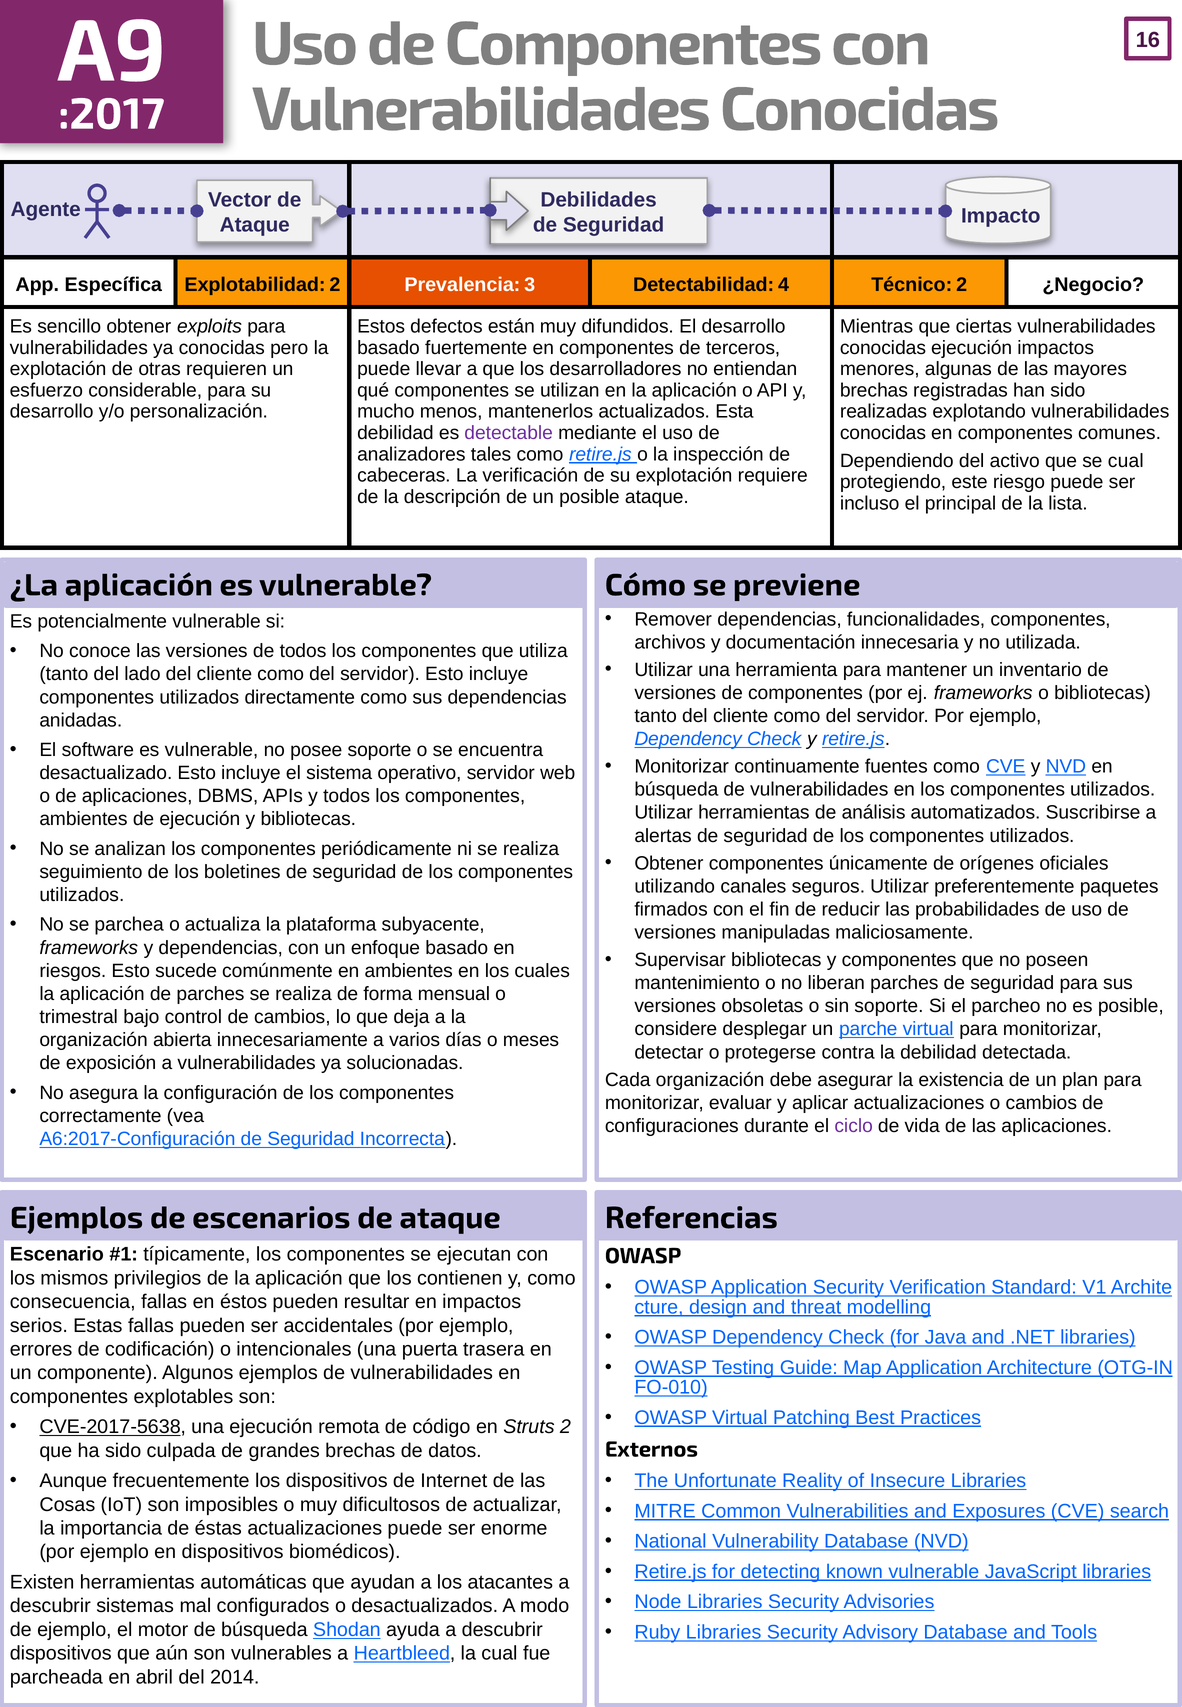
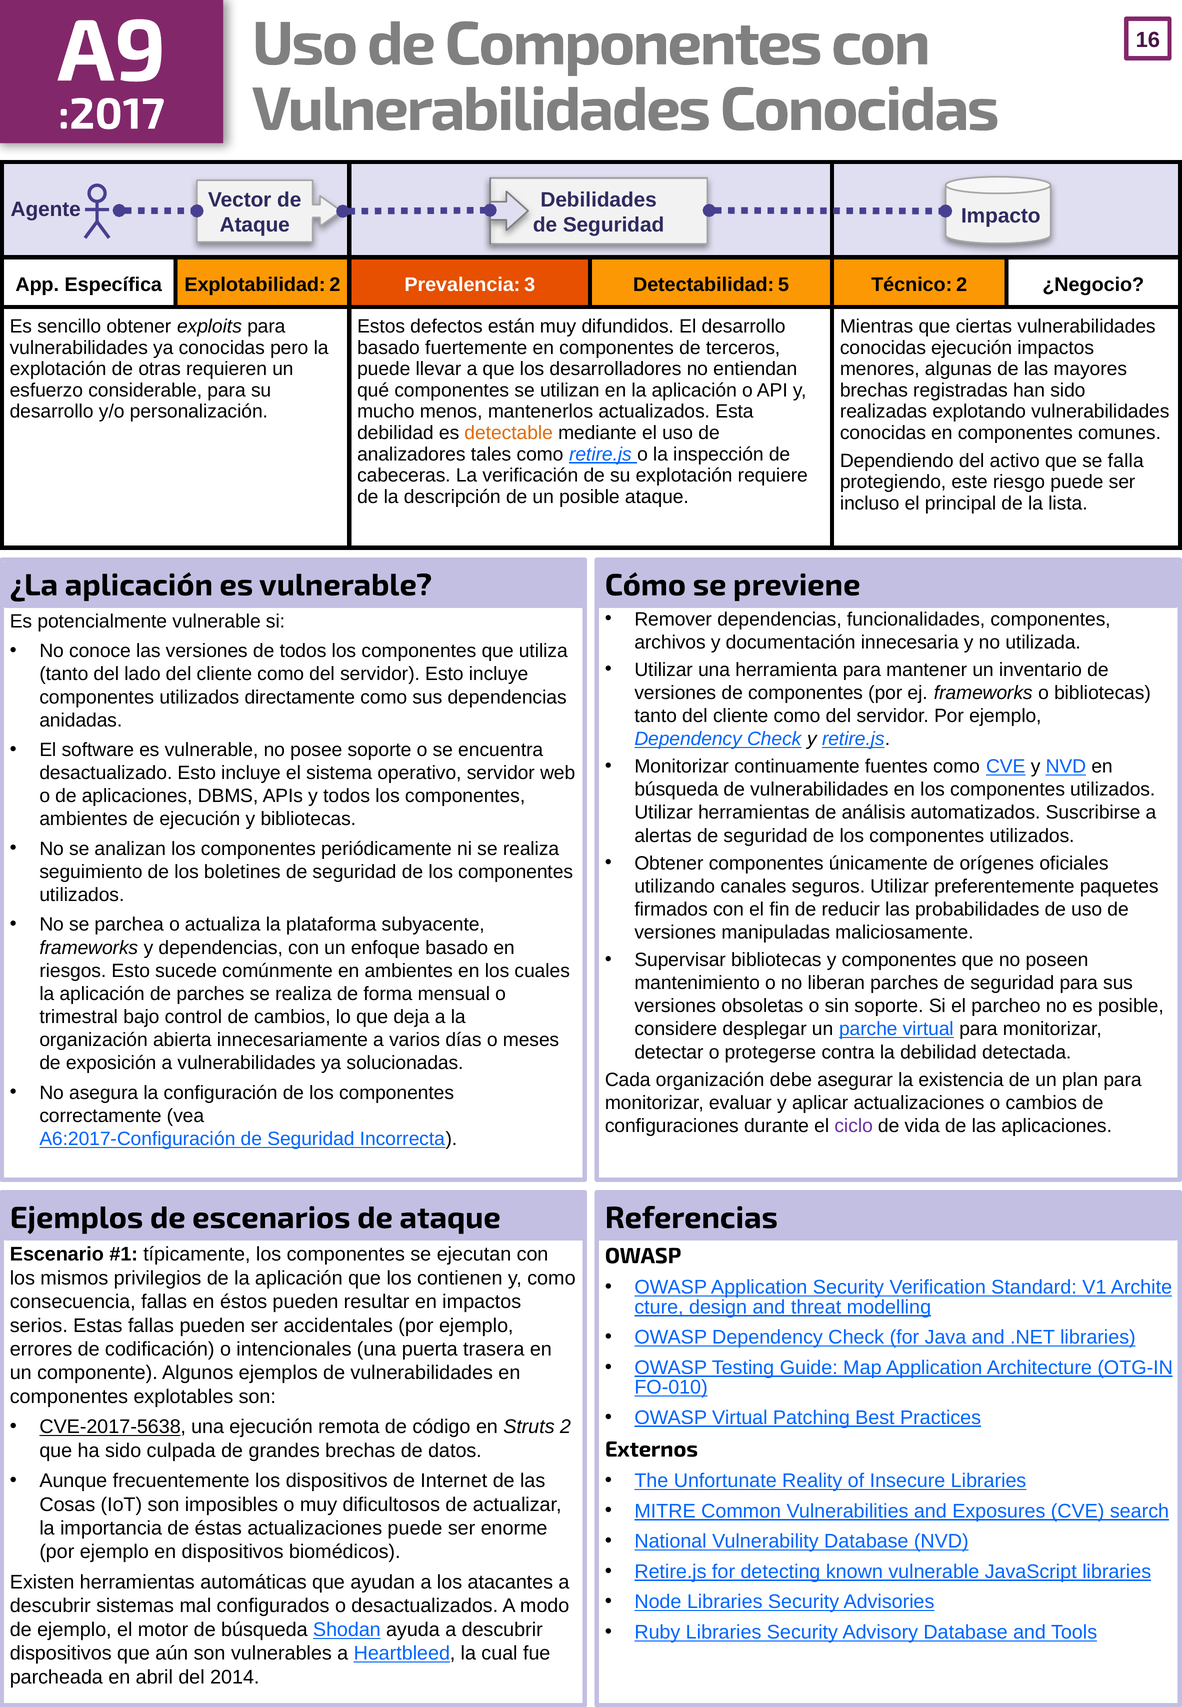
4: 4 -> 5 (784, 285)
detectable colour: purple -> orange (509, 433)
se cual: cual -> falla (1126, 461)
